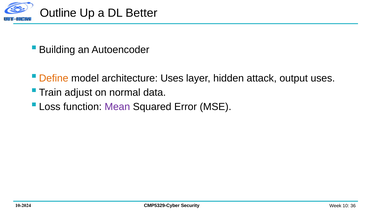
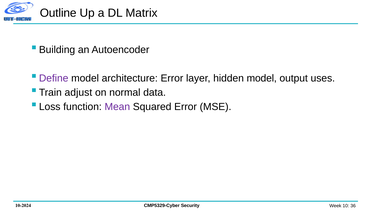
Better: Better -> Matrix (142, 13)
Define colour: orange -> purple (54, 78)
architecture Uses: Uses -> Error (172, 78)
hidden attack: attack -> model (262, 78)
